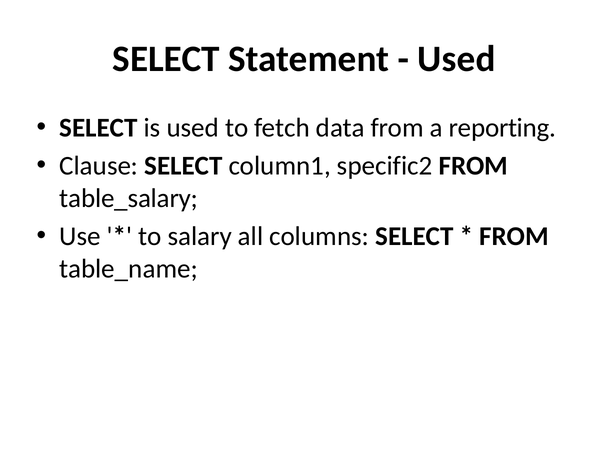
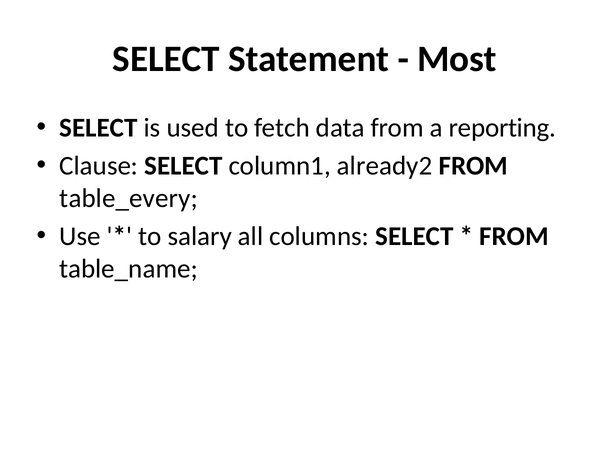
Used: Used -> Most (457, 59)
specific2: specific2 -> already2 (385, 166)
table_salary: table_salary -> table_every (129, 198)
